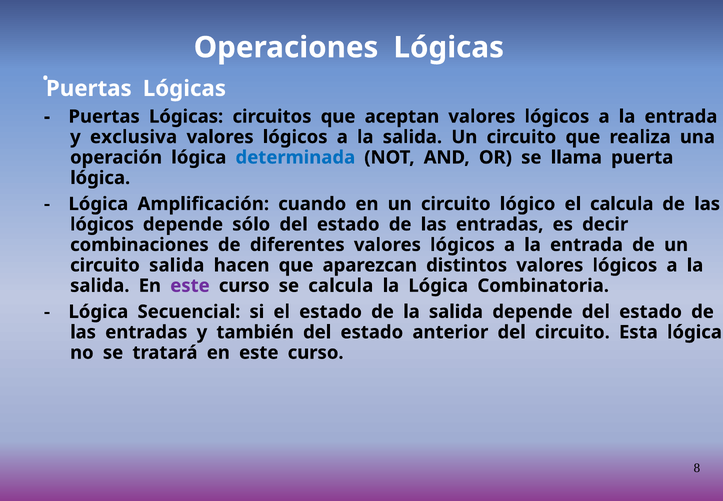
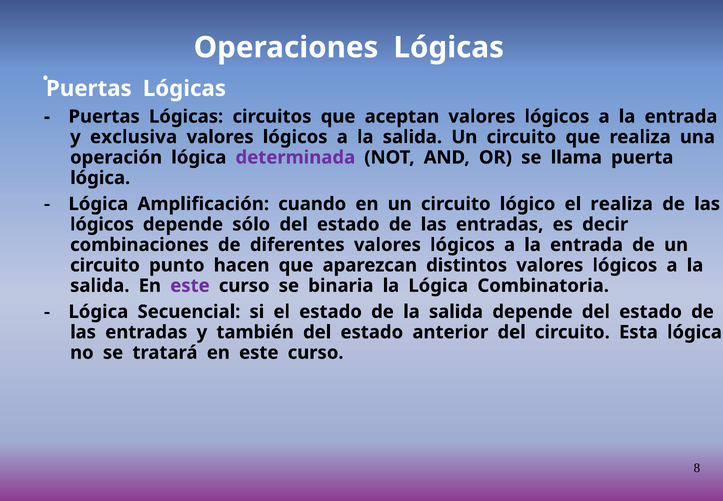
determinada colour: blue -> purple (295, 157)
el calcula: calcula -> realiza (622, 204)
circuito salida: salida -> punto (177, 265)
se calcula: calcula -> binaria (341, 286)
